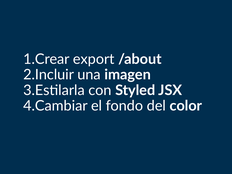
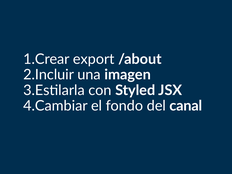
color: color -> canal (186, 106)
